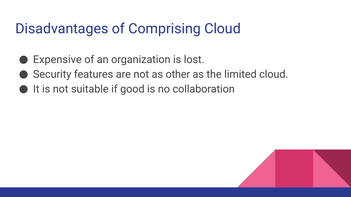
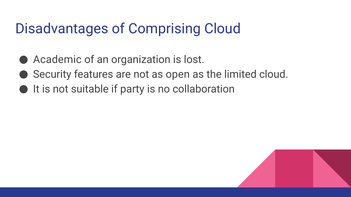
Expensive: Expensive -> Academic (57, 60)
other: other -> open (178, 75)
good: good -> party (132, 89)
